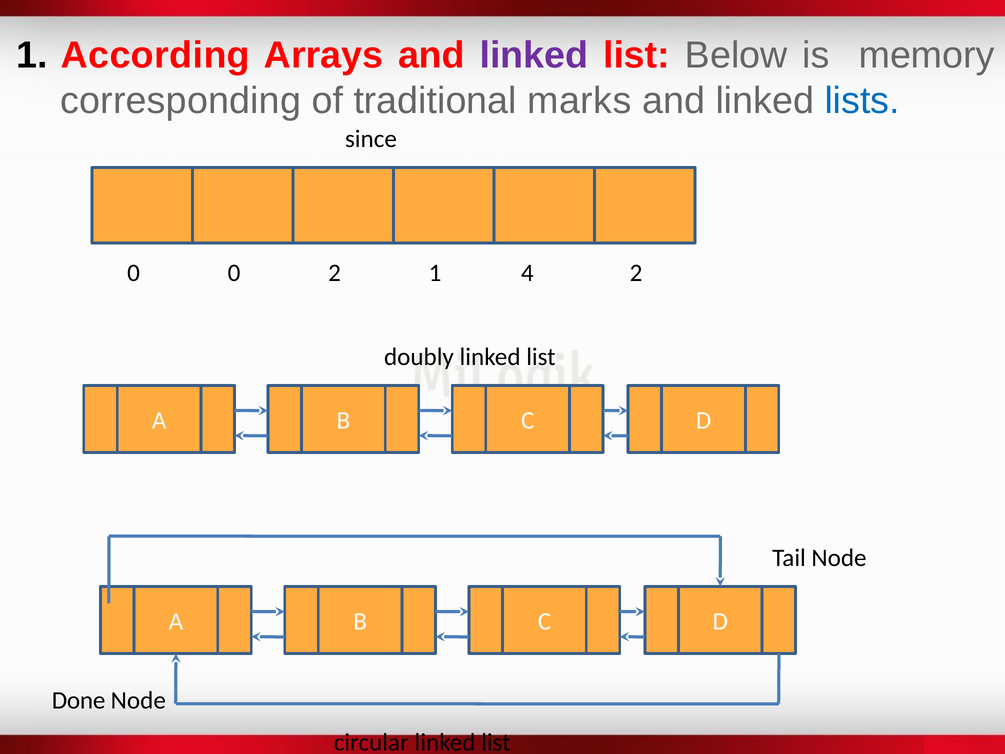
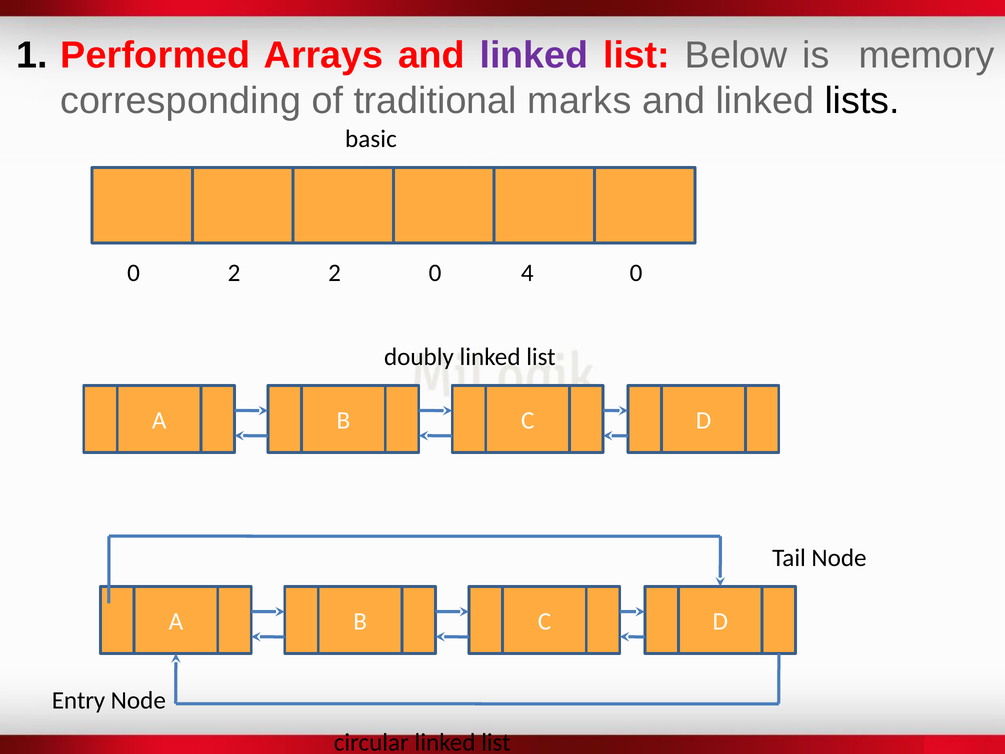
According: According -> Performed (155, 55)
lists colour: blue -> black (862, 101)
since: since -> basic (371, 139)
0 0: 0 -> 2 (234, 273)
2 1: 1 -> 0 (435, 273)
4 2: 2 -> 0 (636, 273)
Done: Done -> Entry (79, 700)
